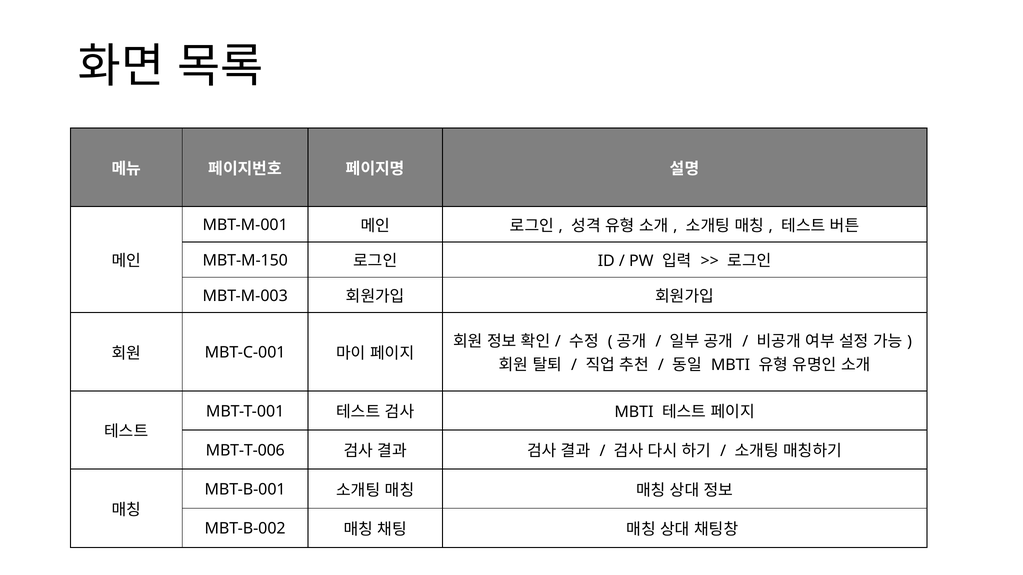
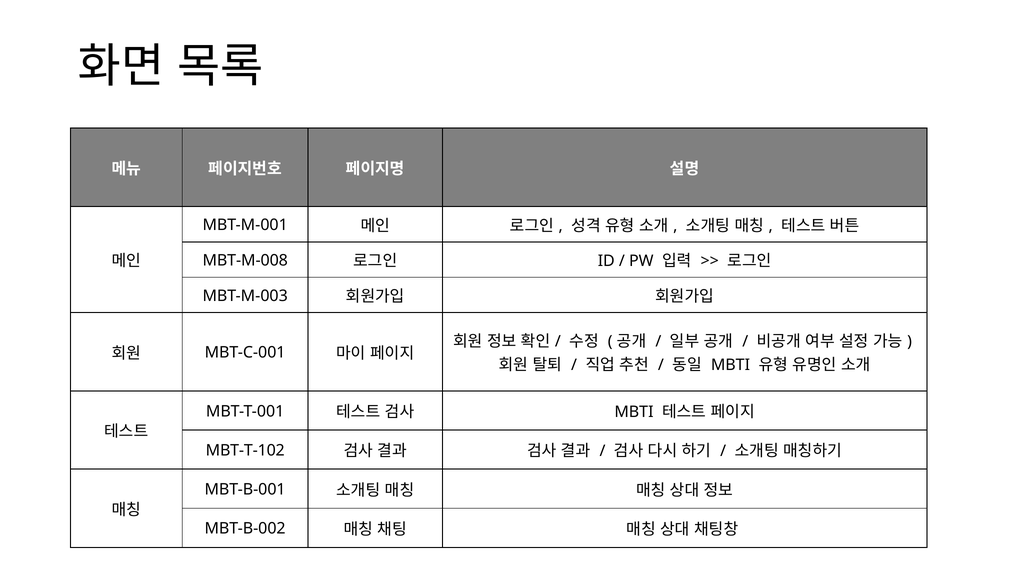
MBT-M-150: MBT-M-150 -> MBT-M-008 (245, 261)
MBT-T-006: MBT-T-006 -> MBT-T-102 (245, 451)
